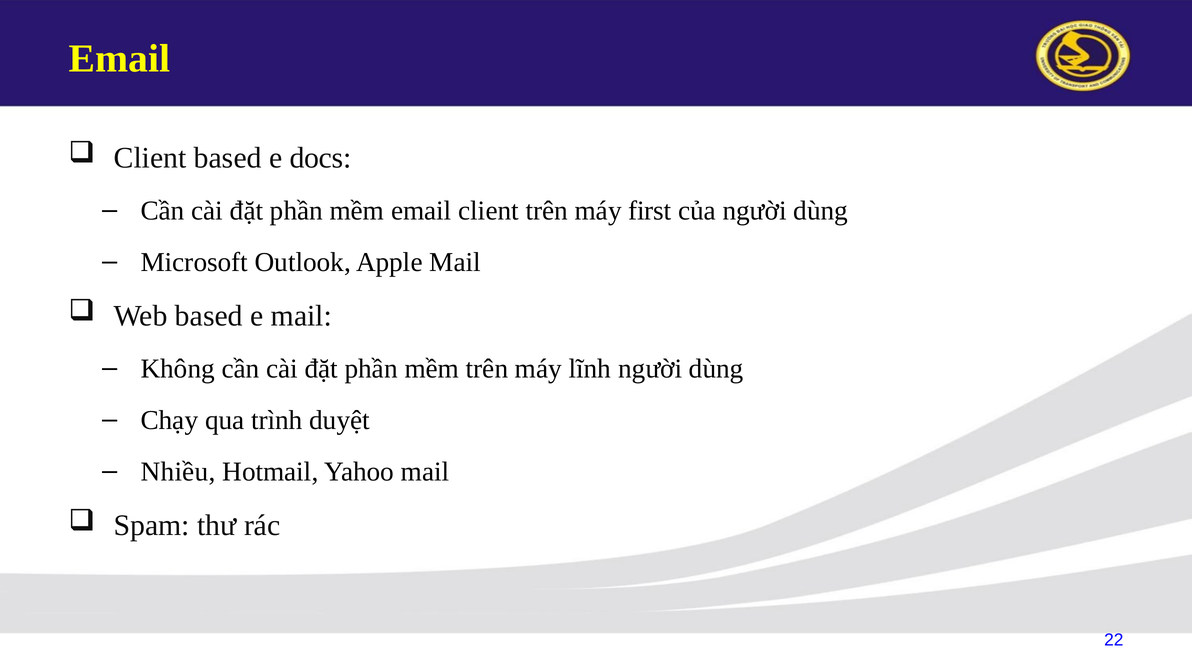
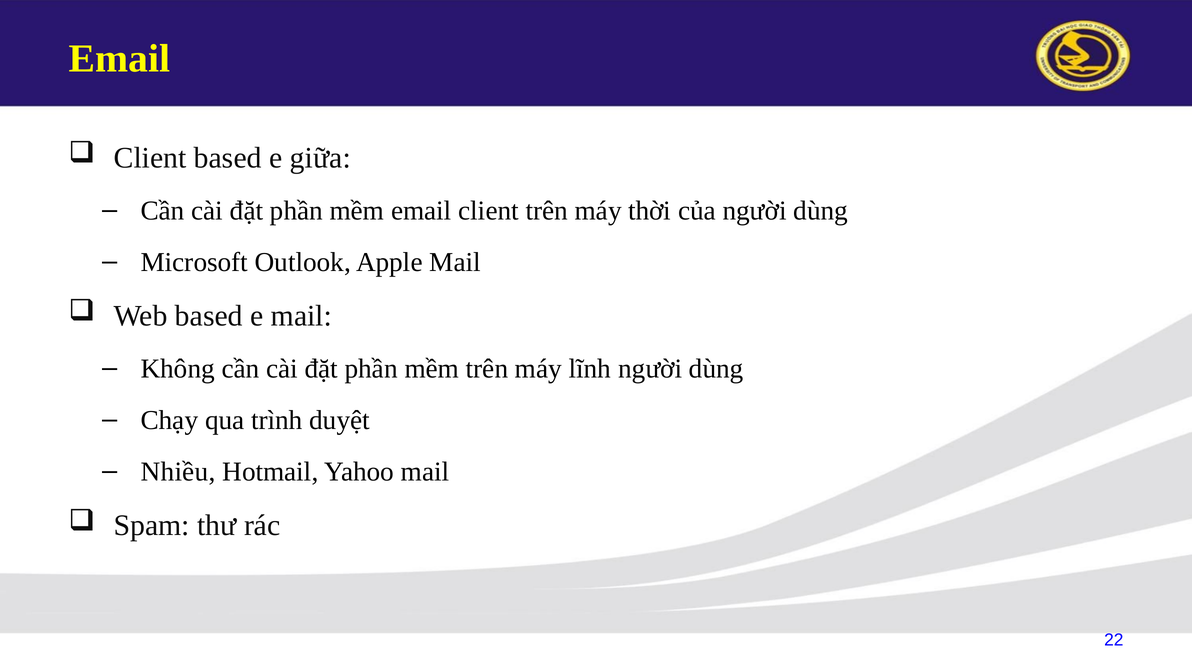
docs: docs -> giữa (320, 158)
first: first -> thời (650, 211)
